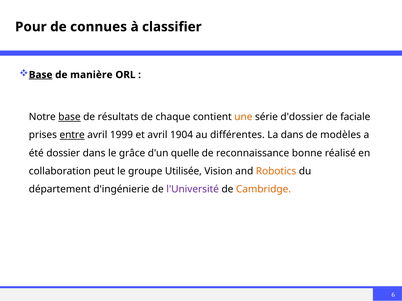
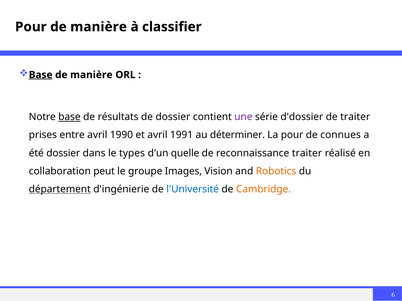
connues: connues -> manière (99, 27)
de chaque: chaque -> dossier (173, 117)
une colour: orange -> purple (243, 117)
de faciale: faciale -> traiter (355, 117)
entre underline: present -> none (72, 135)
1999: 1999 -> 1990 (121, 135)
1904: 1904 -> 1991 (182, 135)
différentes: différentes -> déterminer (237, 135)
La dans: dans -> pour (292, 135)
modèles: modèles -> connues (341, 135)
grâce: grâce -> types (132, 153)
reconnaissance bonne: bonne -> traiter (307, 153)
Utilisée: Utilisée -> Images (183, 171)
département underline: none -> present (60, 190)
l'Université colour: purple -> blue (193, 190)
